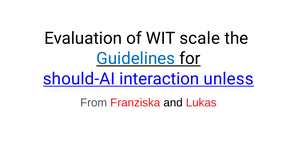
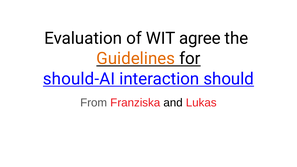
scale: scale -> agree (200, 38)
Guidelines colour: blue -> orange (136, 59)
unless: unless -> should (229, 79)
